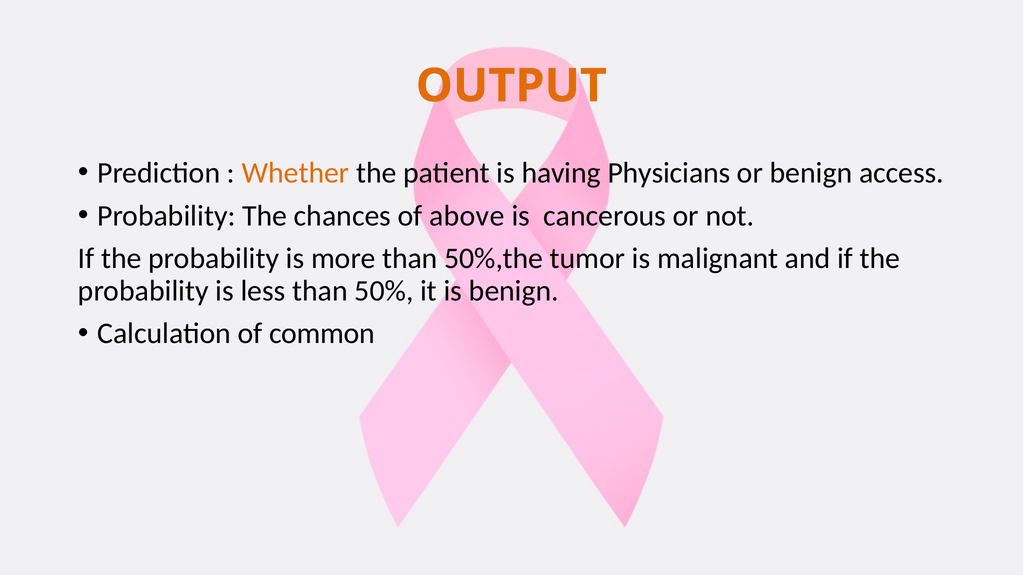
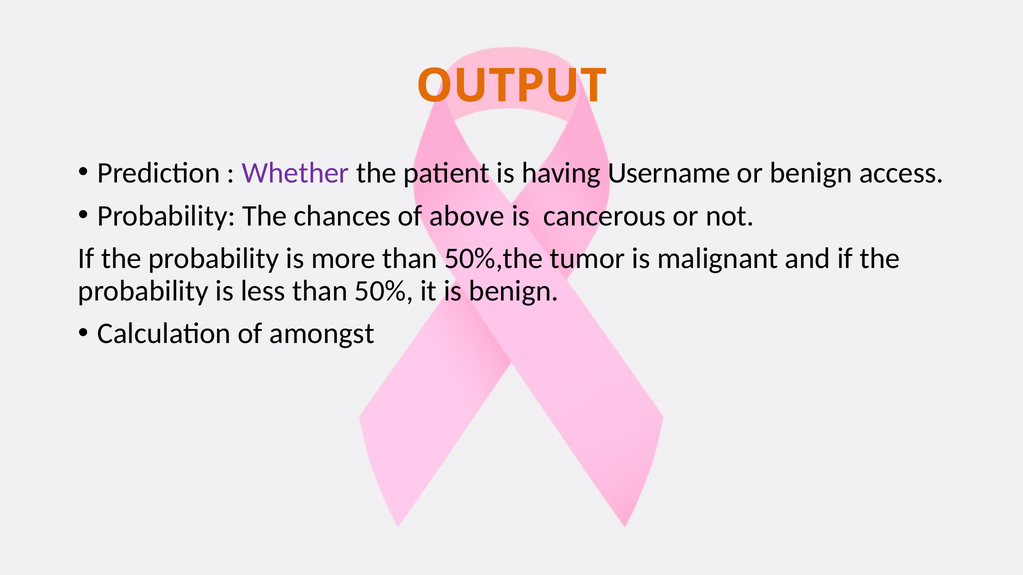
Whether colour: orange -> purple (296, 173)
Physicians: Physicians -> Username (669, 173)
common: common -> amongst (322, 334)
